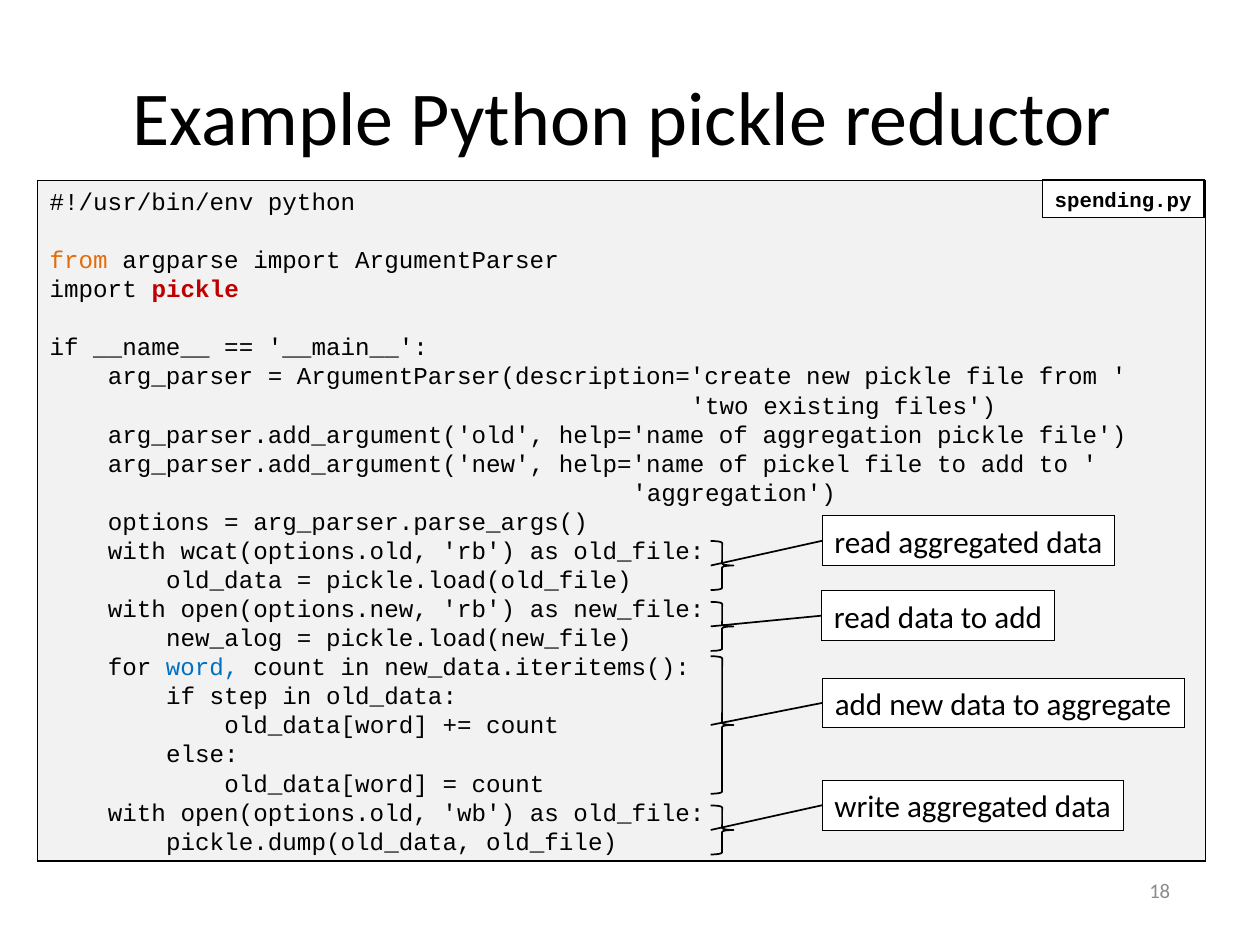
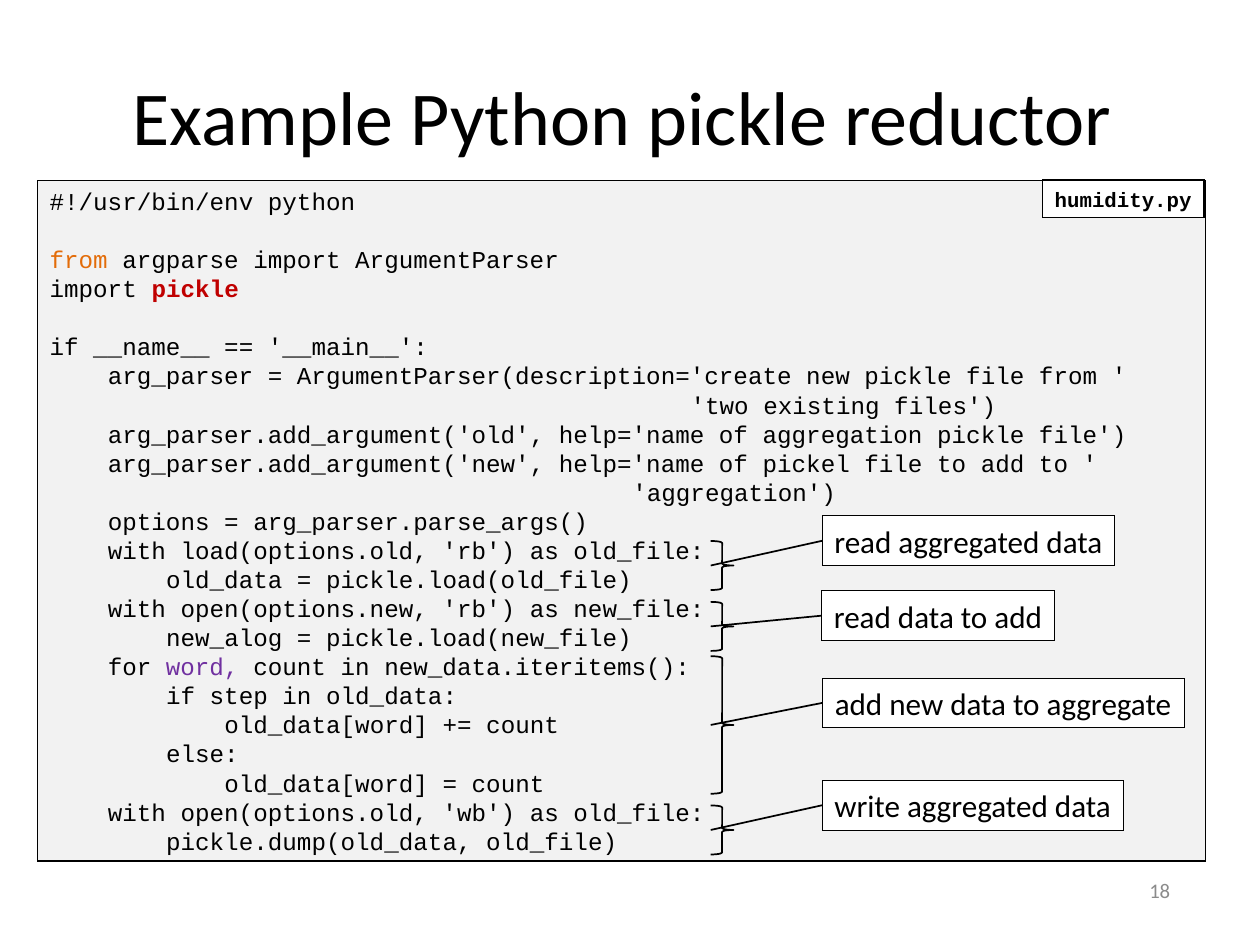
spending.py: spending.py -> humidity.py (1123, 200)
wcat(options.old: wcat(options.old -> load(options.old (304, 551)
word colour: blue -> purple (202, 668)
